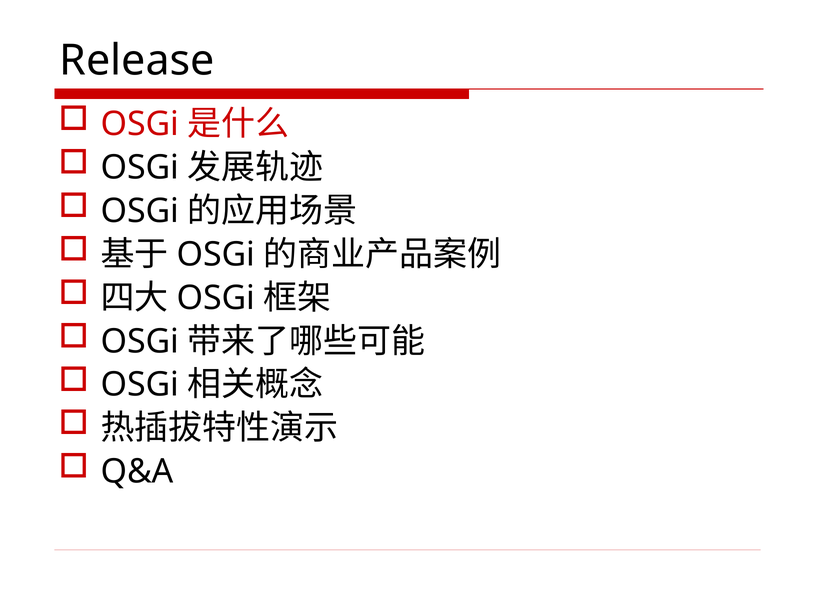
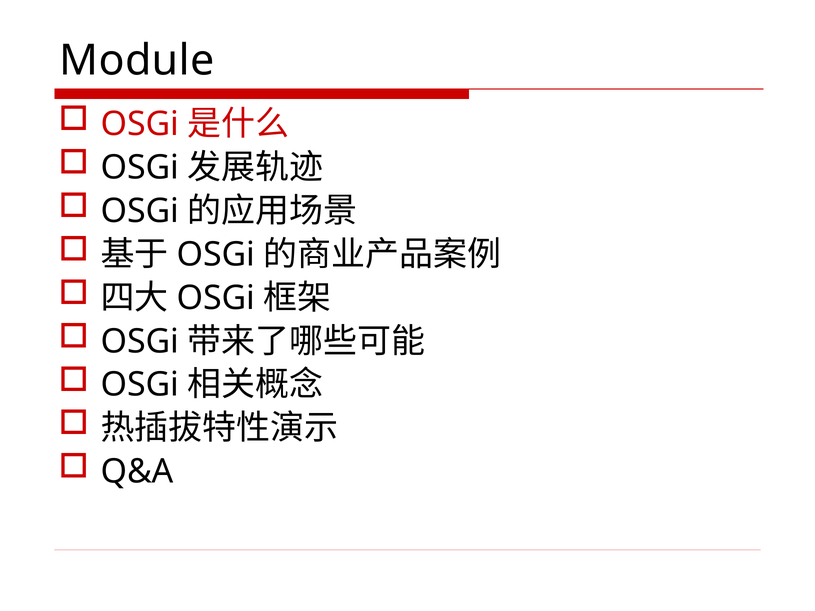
Release: Release -> Module (137, 61)
